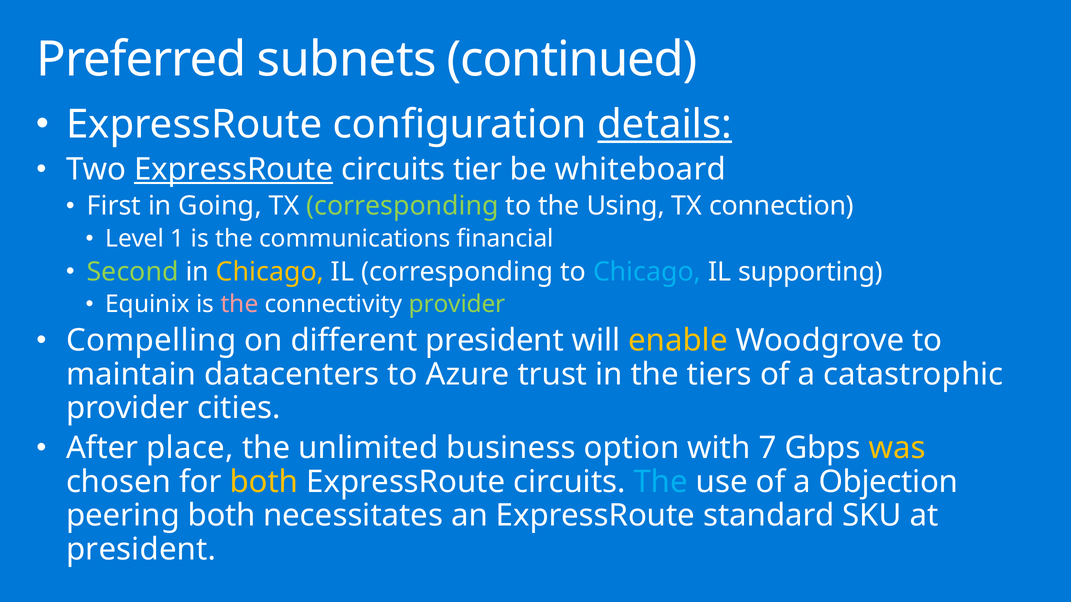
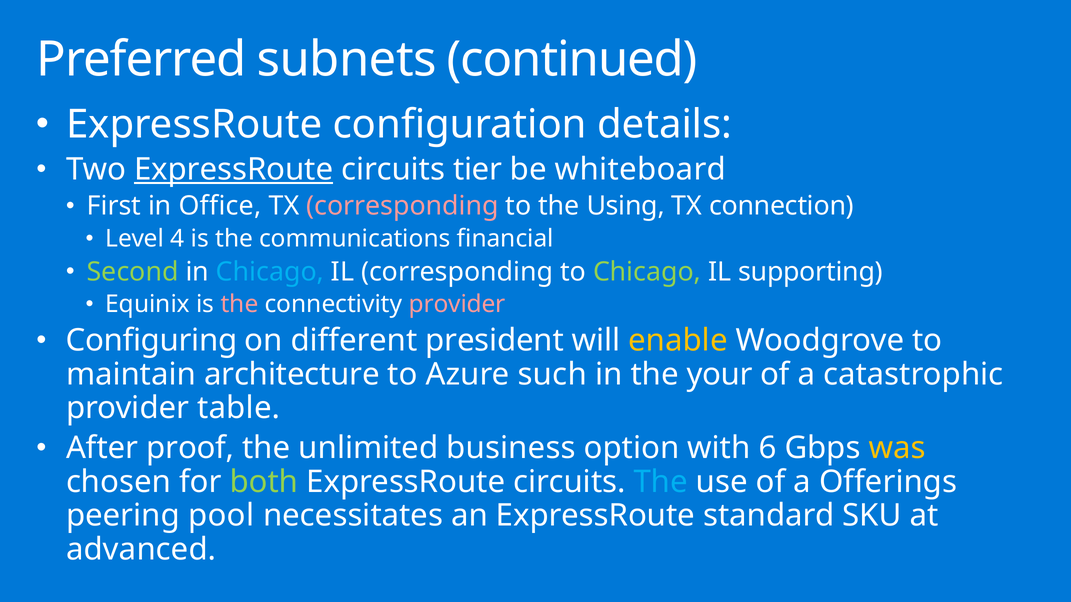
details underline: present -> none (665, 125)
Going: Going -> Office (220, 206)
corresponding colour: light green -> pink (402, 206)
1: 1 -> 4 (177, 239)
Chicago colour: yellow -> light blue (270, 272)
Chicago colour: light blue -> light green (647, 272)
provider colour: light green -> pink (457, 305)
Compelling: Compelling -> Configuring (151, 341)
datacenters: datacenters -> architecture (292, 375)
trust: trust -> such (552, 375)
tiers: tiers -> your (720, 375)
cities: cities -> table (239, 408)
place: place -> proof (190, 448)
7: 7 -> 6 (768, 448)
both colour: yellow -> light green (264, 482)
Objection: Objection -> Offerings (888, 482)
peering both: both -> pool (221, 516)
president: president -> advanced (141, 550)
